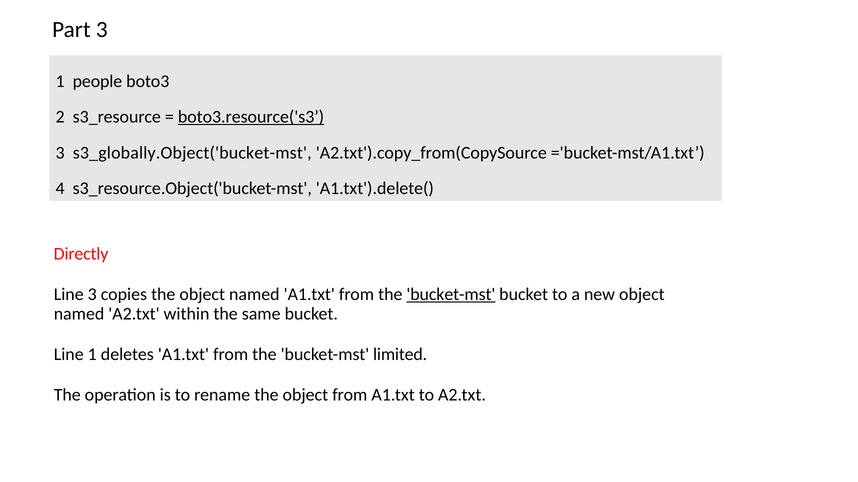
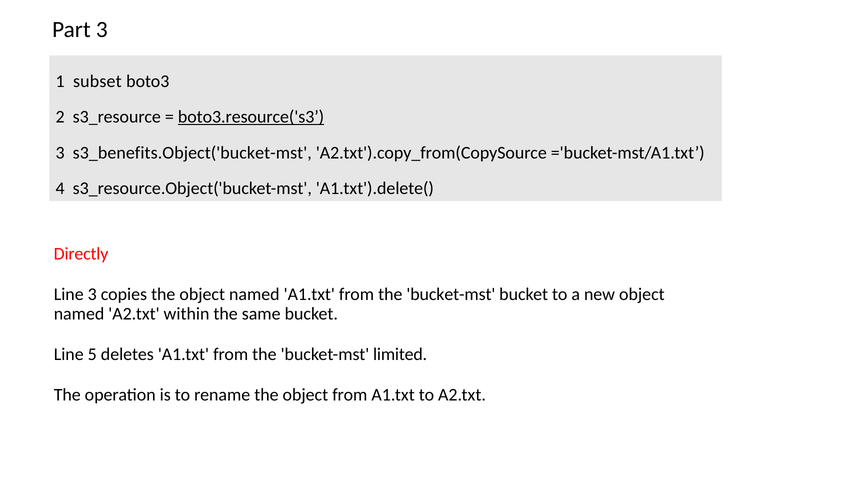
people: people -> subset (97, 81)
s3_globally.Object('bucket-mst: s3_globally.Object('bucket-mst -> s3_benefits.Object('bucket-mst (192, 153)
bucket-mst underline: present -> none (451, 295)
Line 1: 1 -> 5 (92, 355)
